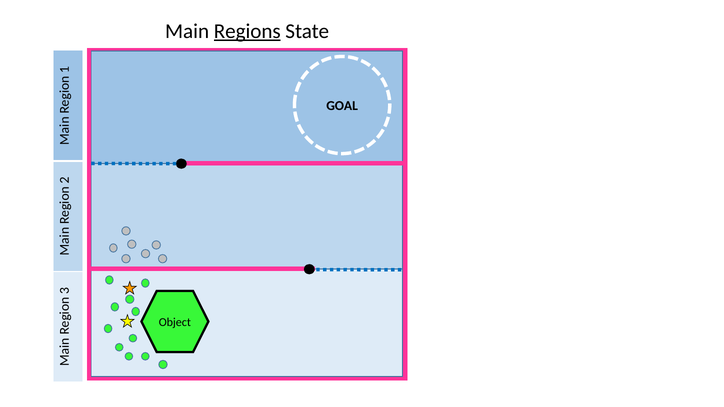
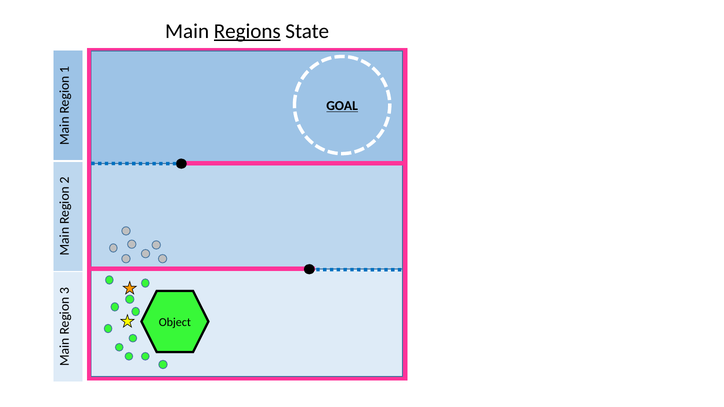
GOAL underline: none -> present (342, 106)
